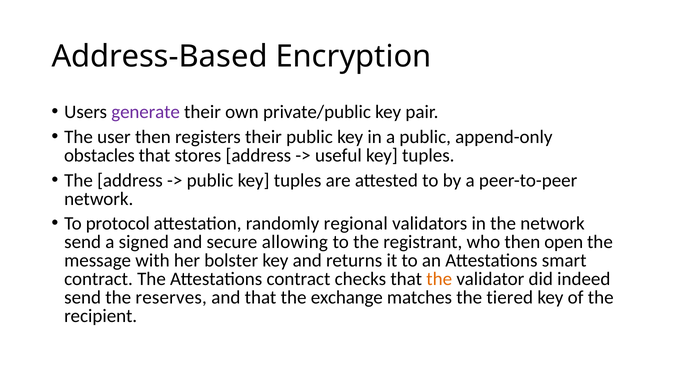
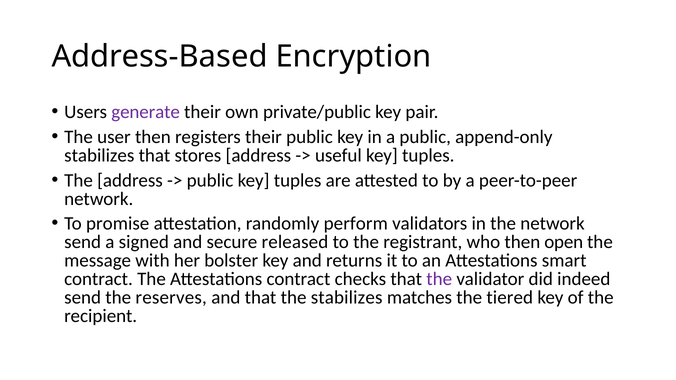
obstacles: obstacles -> stabilizes (99, 156)
protocol: protocol -> promise (118, 224)
regional: regional -> perform (356, 224)
allowing: allowing -> released (295, 242)
the colour: orange -> purple (439, 279)
the exchange: exchange -> stabilizes (347, 298)
